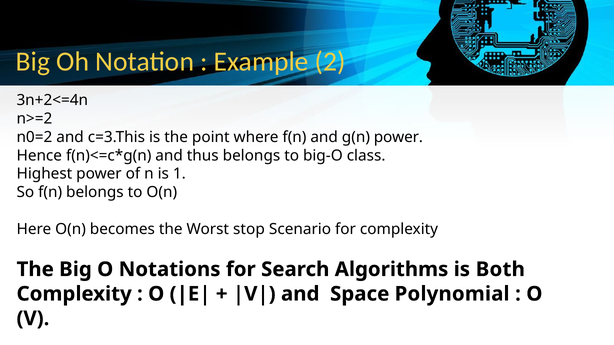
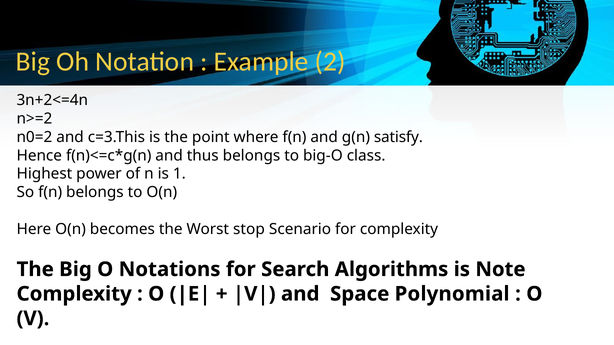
g(n power: power -> satisfy (398, 137)
Both: Both -> Note (500, 270)
